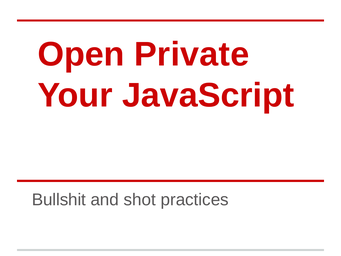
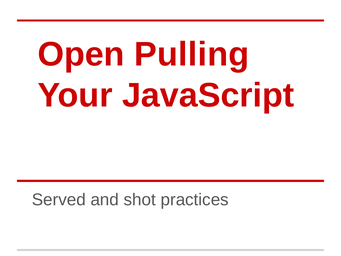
Private: Private -> Pulling (192, 54)
Bullshit: Bullshit -> Served (59, 200)
